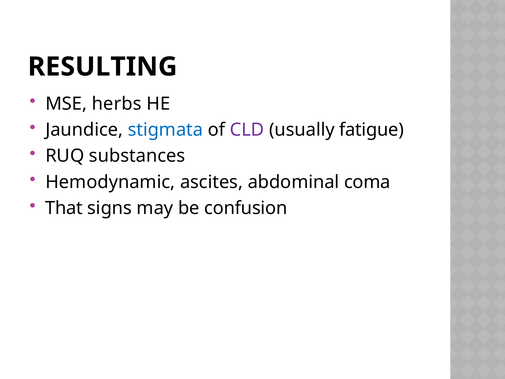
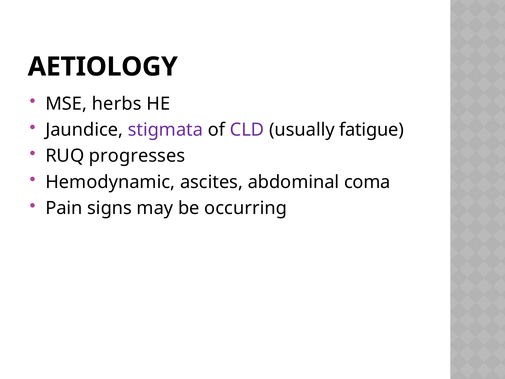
RESULTING: RESULTING -> AETIOLOGY (103, 67)
stigmata colour: blue -> purple (165, 130)
substances: substances -> progresses (137, 156)
That: That -> Pain (64, 208)
confusion: confusion -> occurring (246, 208)
